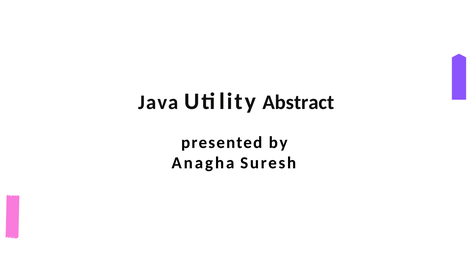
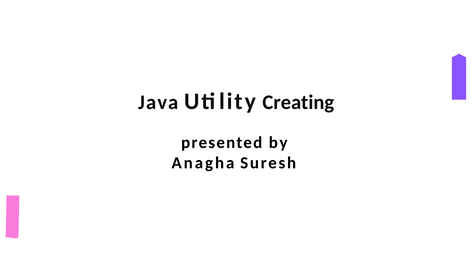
Abstract: Abstract -> Creating (298, 102)
